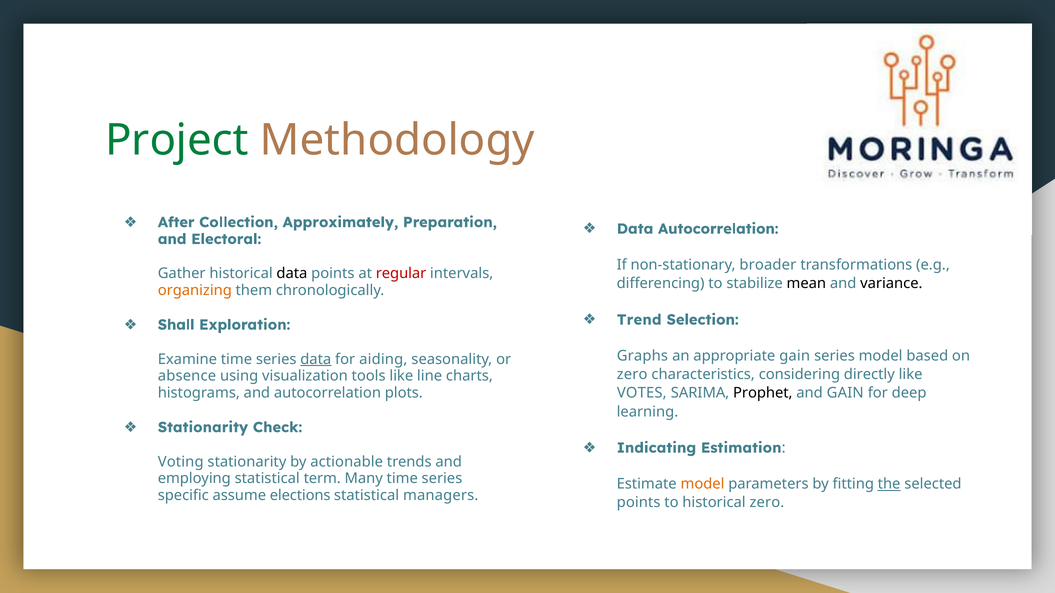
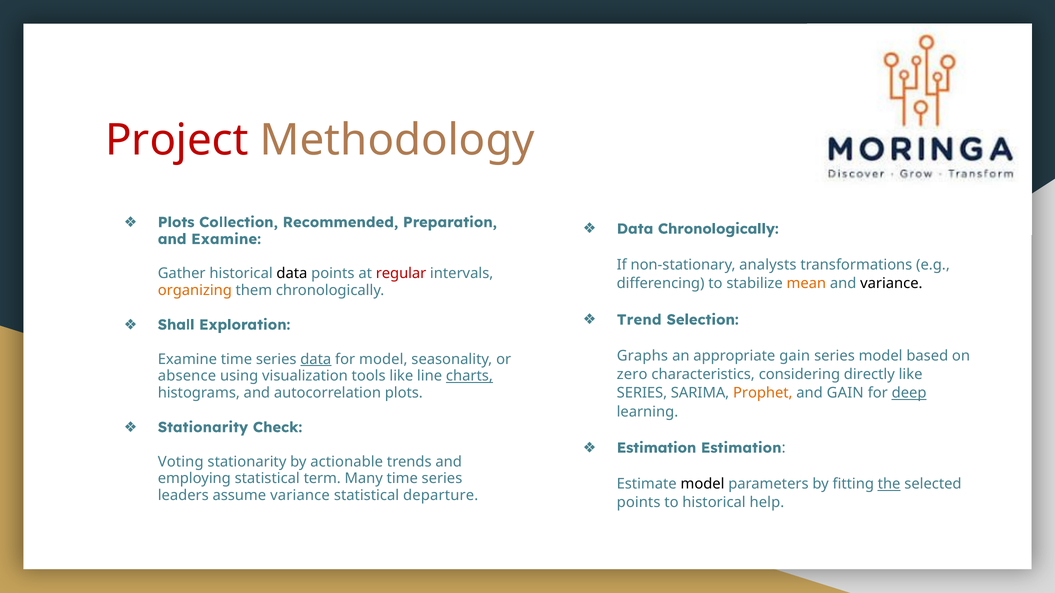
Project colour: green -> red (177, 141)
After: After -> Plots (176, 222)
Approximately: Approximately -> Recommended (340, 222)
Data Autocorrelation: Autocorrelation -> Chronologically (718, 229)
and Electoral: Electoral -> Examine (226, 239)
broader: broader -> analysts (768, 265)
mean colour: black -> orange (806, 284)
for aiding: aiding -> model (383, 360)
charts underline: none -> present (469, 376)
VOTES: VOTES -> SERIES (642, 393)
Prophet colour: black -> orange (763, 393)
deep underline: none -> present (909, 393)
Indicating: Indicating -> Estimation (657, 448)
model colour: orange -> black (703, 484)
specific: specific -> leaders (183, 496)
assume elections: elections -> variance (300, 496)
managers: managers -> departure (441, 496)
historical zero: zero -> help (767, 503)
